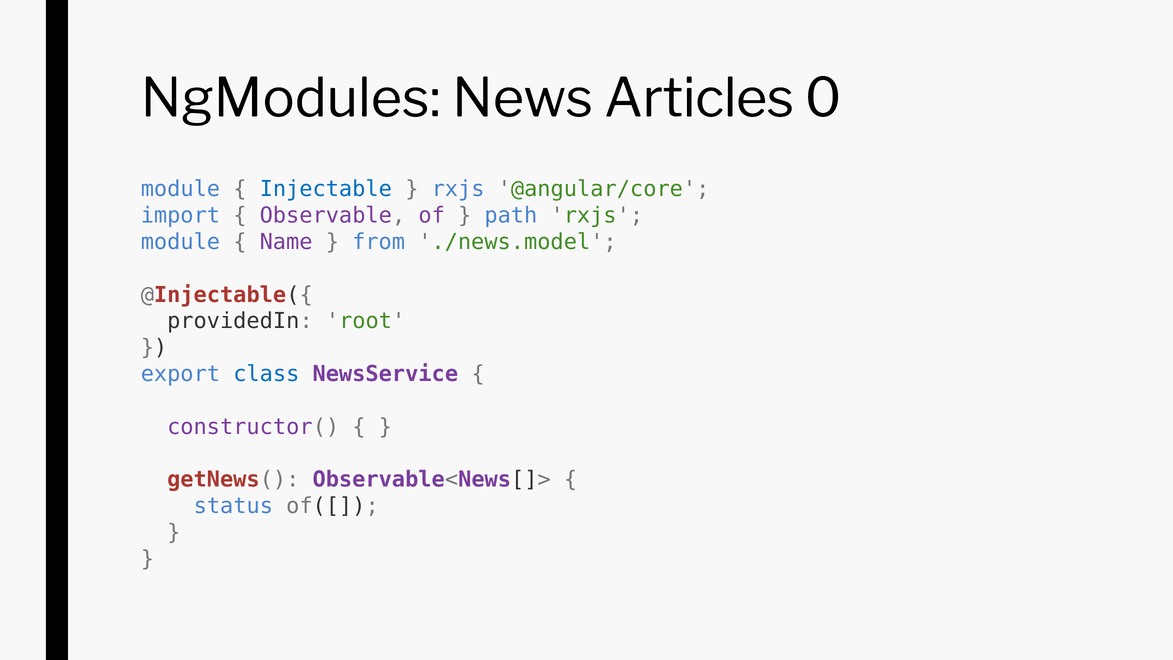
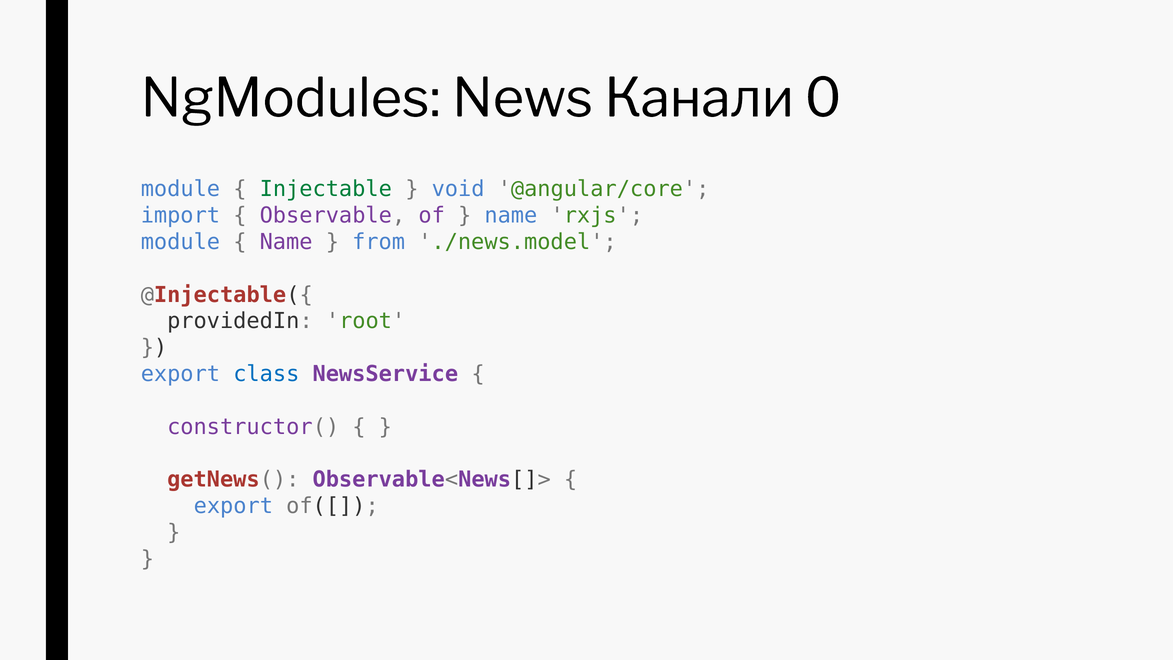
Articles: Articles -> Канали (699, 99)
Injectable colour: blue -> green (326, 189)
rxjs: rxjs -> void (458, 189)
path: path -> name (511, 215)
status: status -> export (233, 506)
